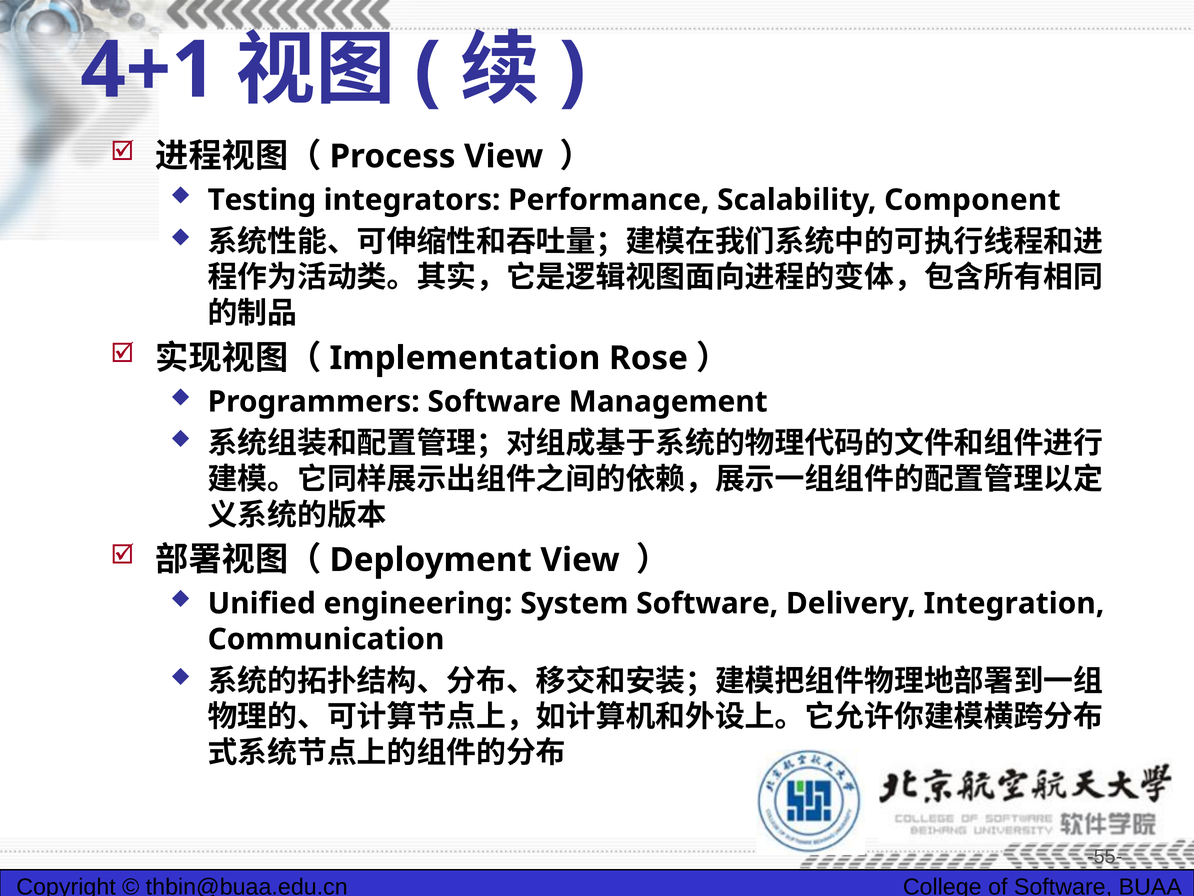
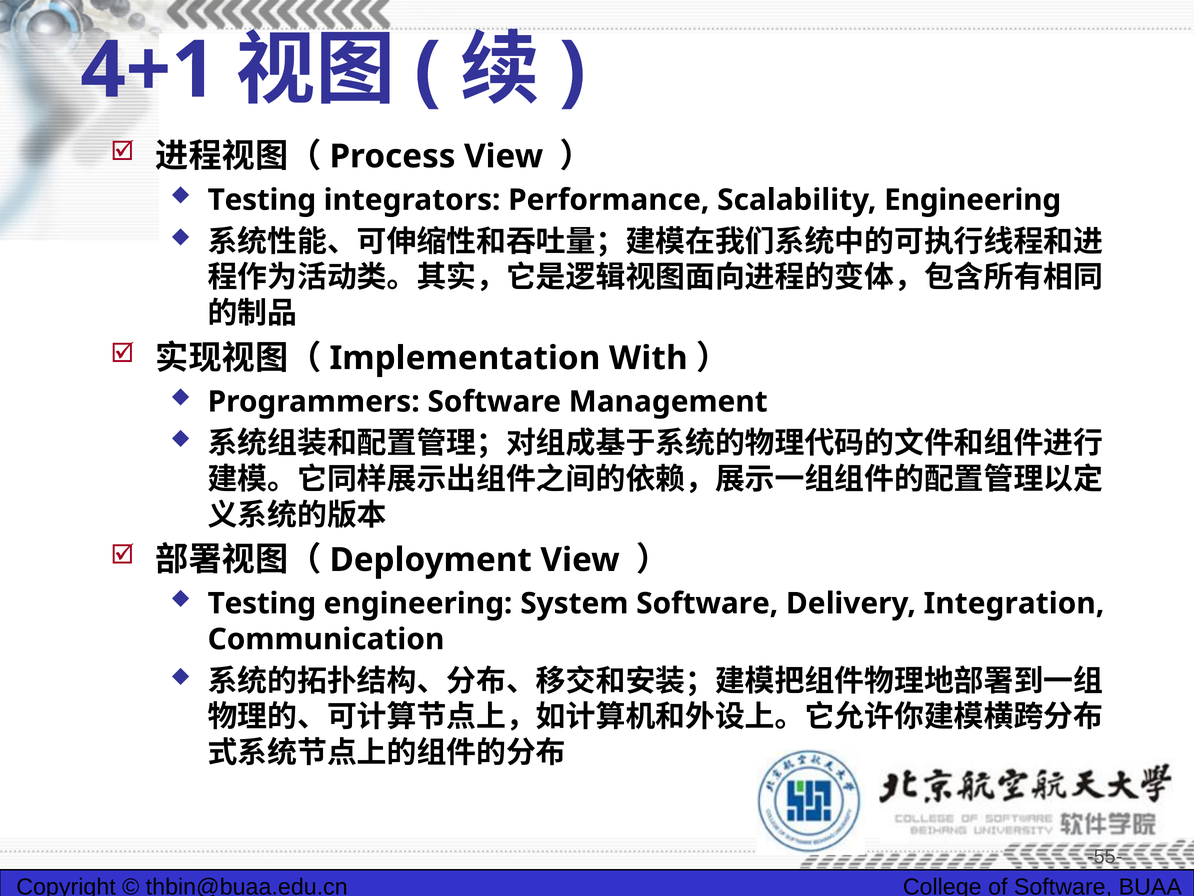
Scalability Component: Component -> Engineering (973, 200)
Rose: Rose -> With (648, 358)
Unified: Unified -> Testing (262, 603)
